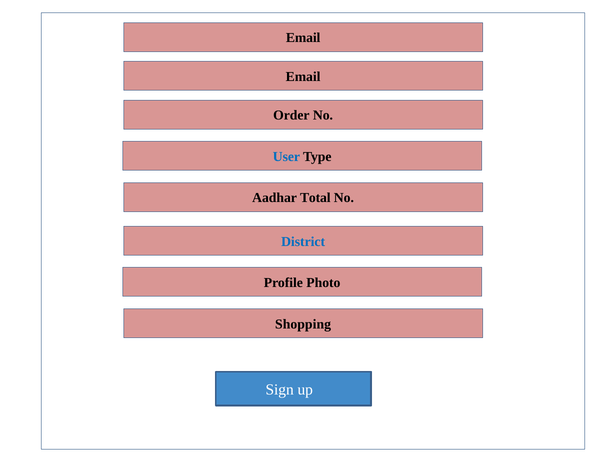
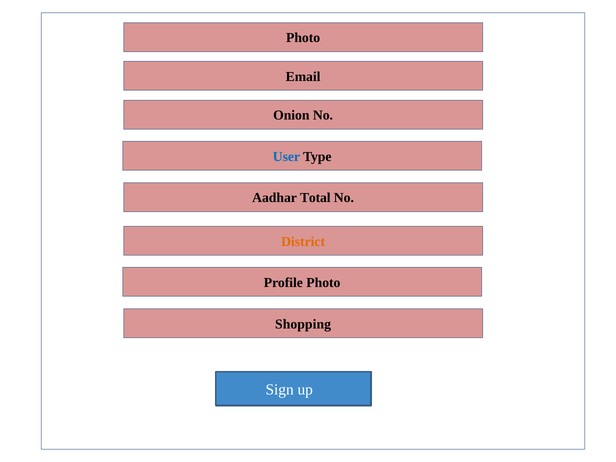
Email: Email -> Photo (303, 38)
Order: Order -> Onion (291, 115)
District colour: blue -> orange (303, 242)
